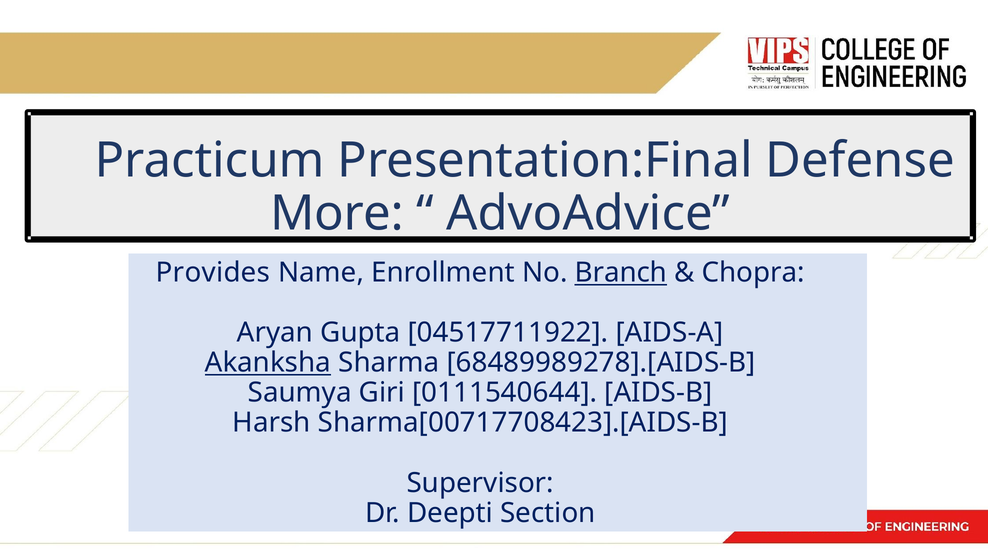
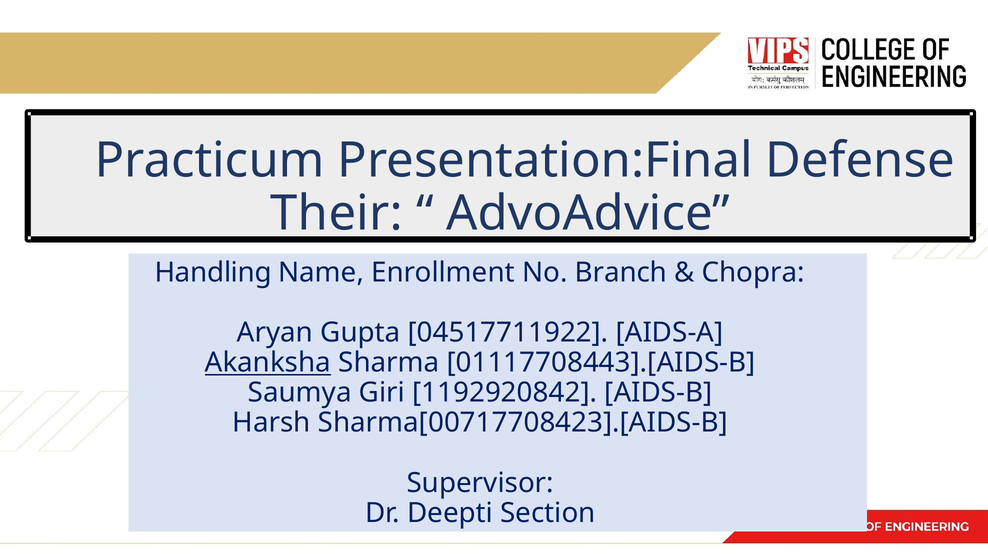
More: More -> Their (337, 214)
Provides: Provides -> Handling (213, 273)
Branch underline: present -> none (621, 273)
68489989278].[AIDS-B: 68489989278].[AIDS-B -> 01117708443].[AIDS-B (601, 363)
0111540644: 0111540644 -> 1192920842 (505, 393)
